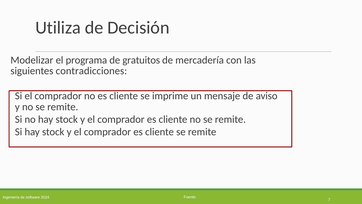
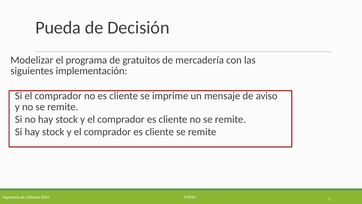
Utiliza: Utiliza -> Pueda (58, 28)
contradicciones: contradicciones -> implementación (91, 71)
